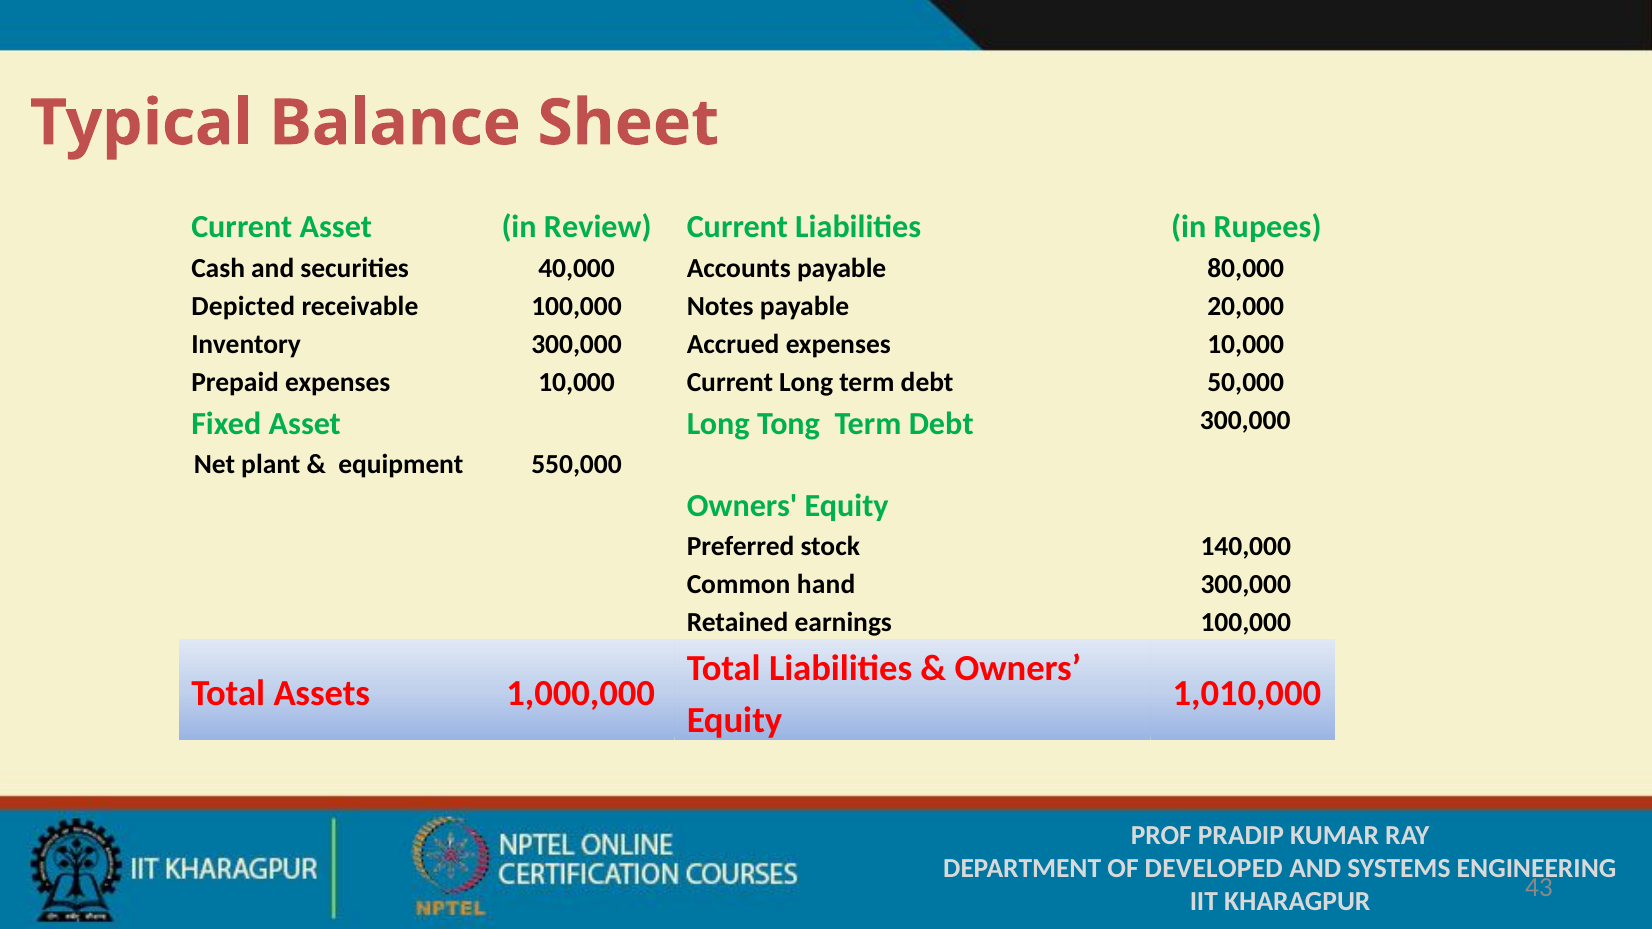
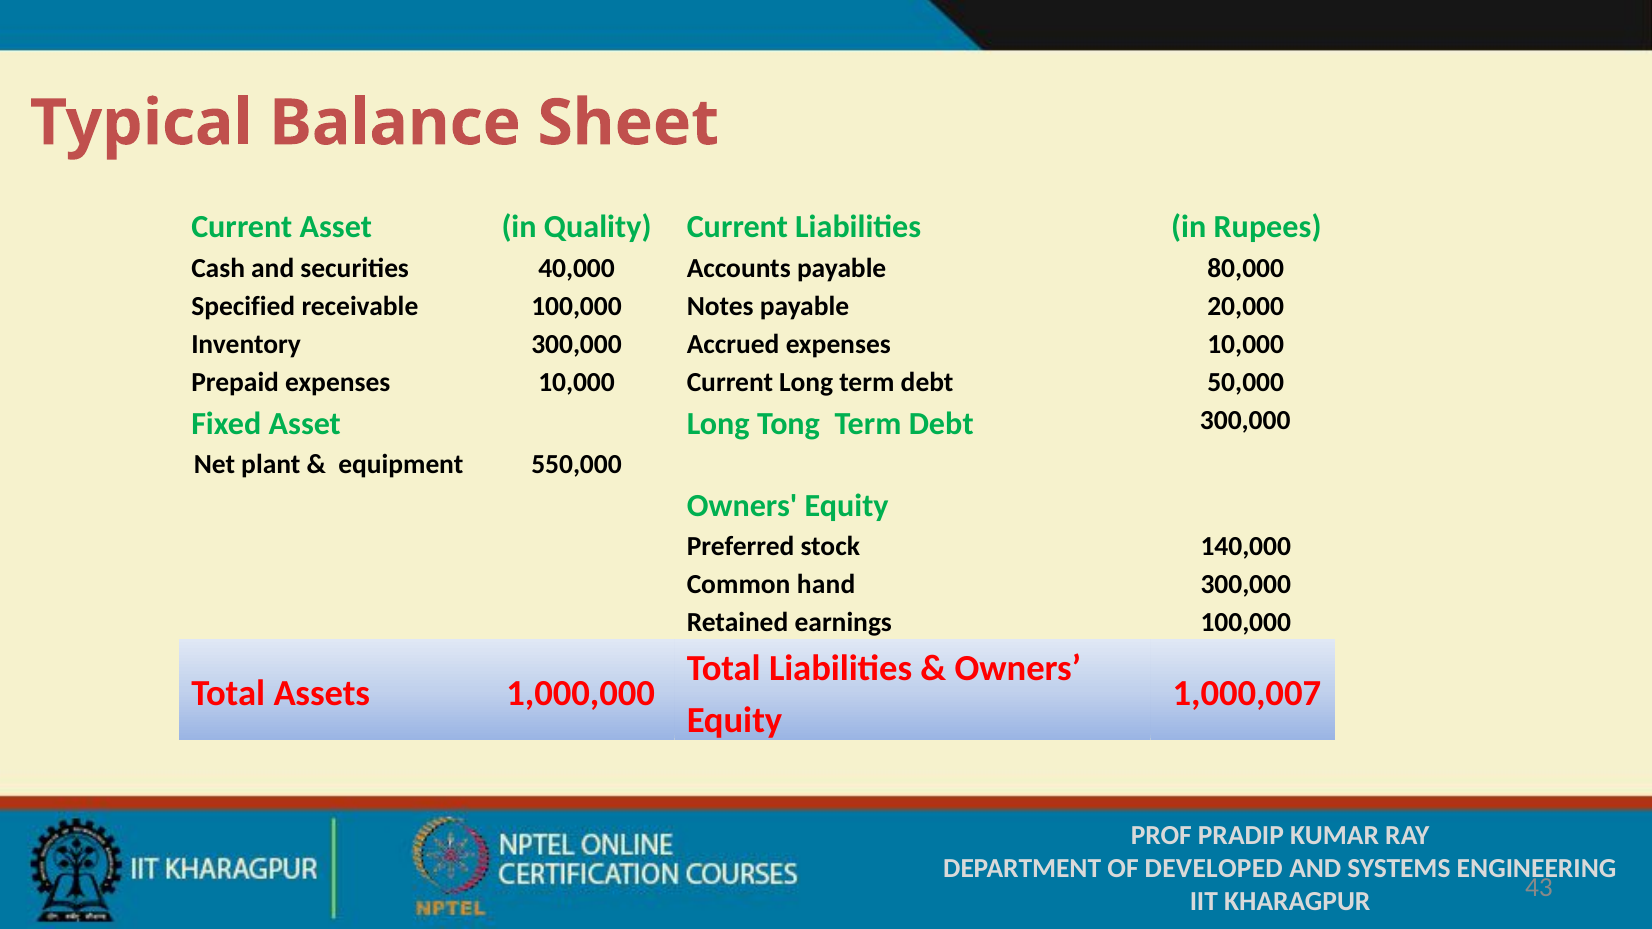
Review: Review -> Quality (598, 227)
Depicted: Depicted -> Specified (243, 306)
1,010,000: 1,010,000 -> 1,000,007 (1247, 694)
